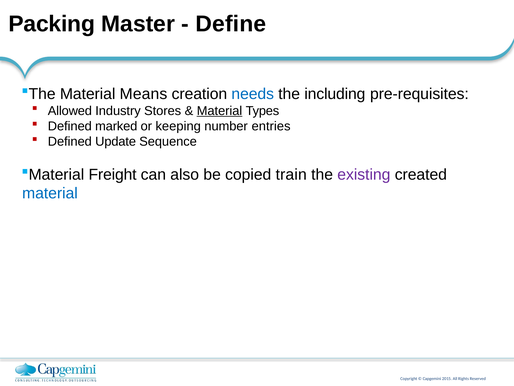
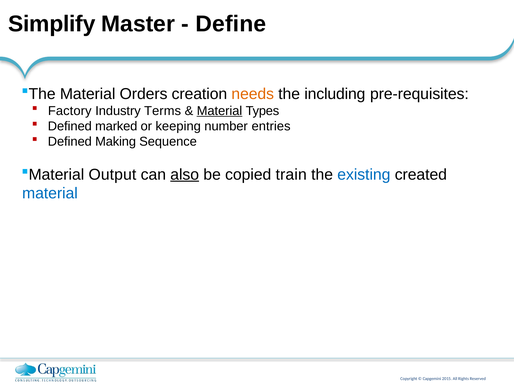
Packing: Packing -> Simplify (52, 24)
Means: Means -> Orders (144, 94)
needs colour: blue -> orange (253, 94)
Allowed: Allowed -> Factory (70, 111)
Stores: Stores -> Terms (163, 111)
Update: Update -> Making (116, 142)
Freight: Freight -> Output (112, 174)
also underline: none -> present (185, 174)
existing colour: purple -> blue (364, 174)
